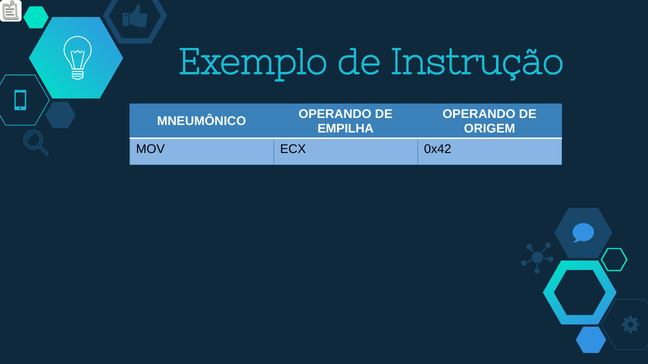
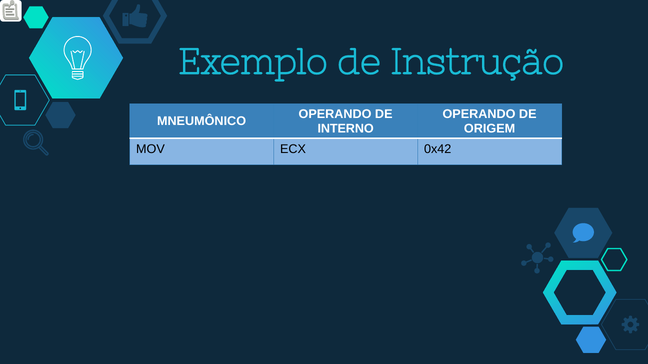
EMPILHA: EMPILHA -> INTERNO (346, 129)
